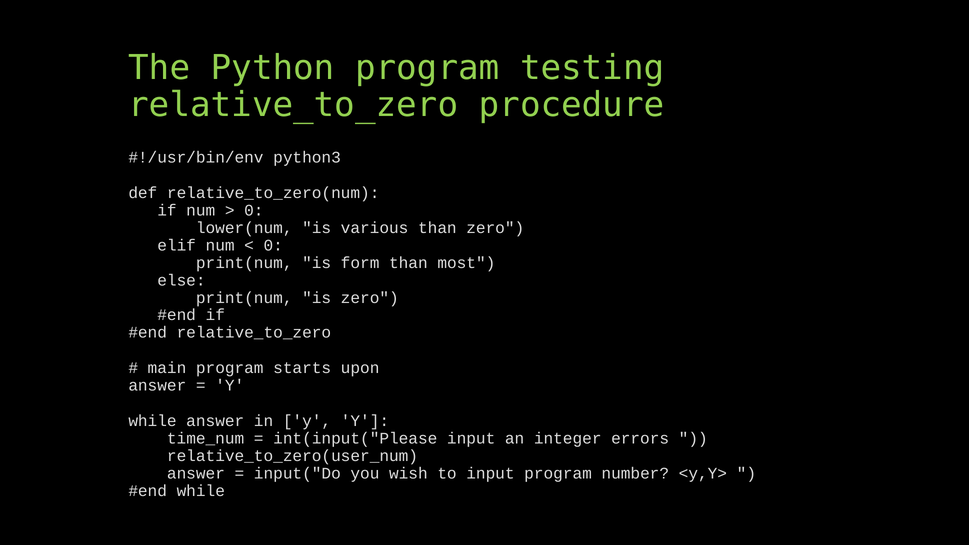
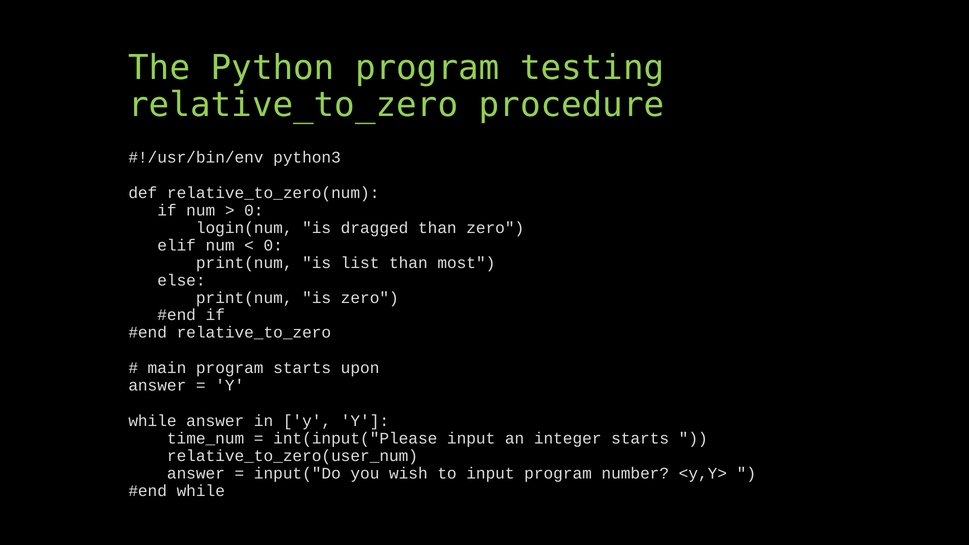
lower(num: lower(num -> login(num (244, 228)
various: various -> dragged (375, 228)
form: form -> list (360, 263)
integer errors: errors -> starts (640, 439)
